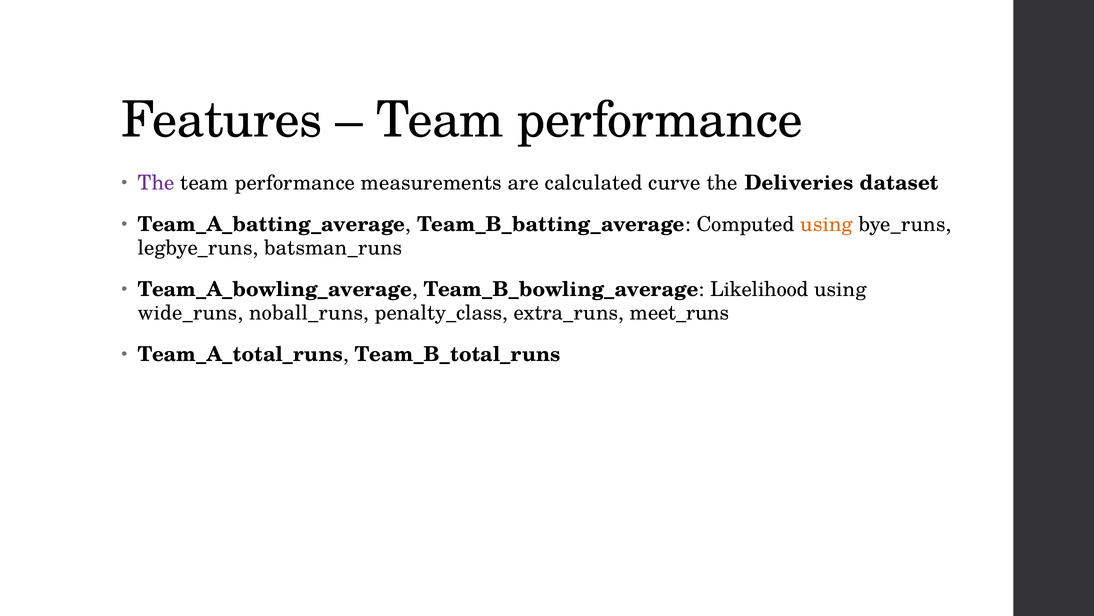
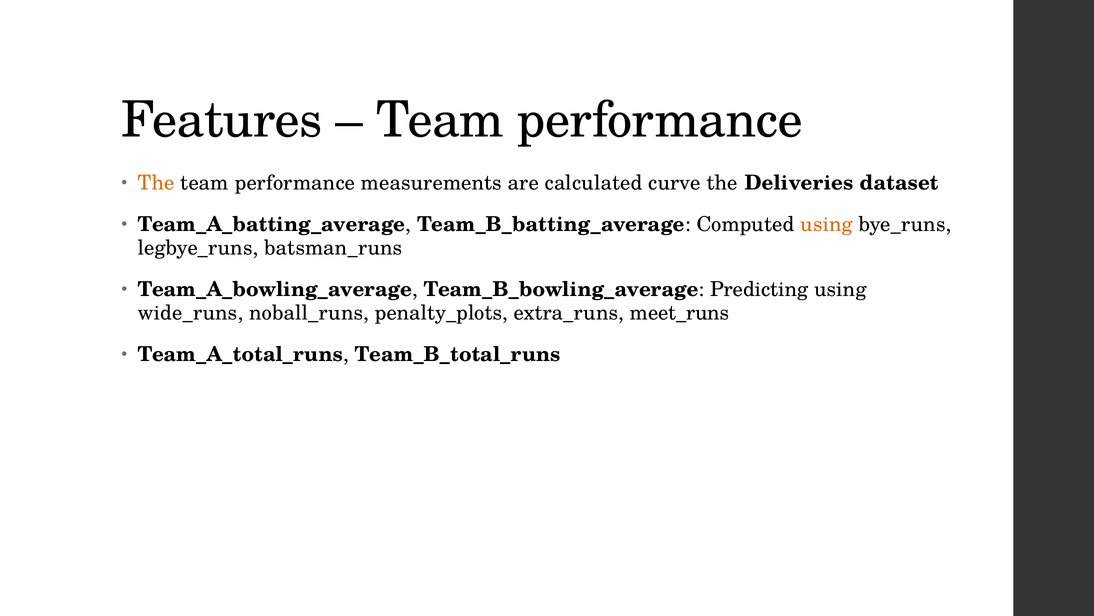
The colour: purple -> orange (156, 183)
Likelihood: Likelihood -> Predicting (759, 289)
penalty_class: penalty_class -> penalty_plots (441, 313)
